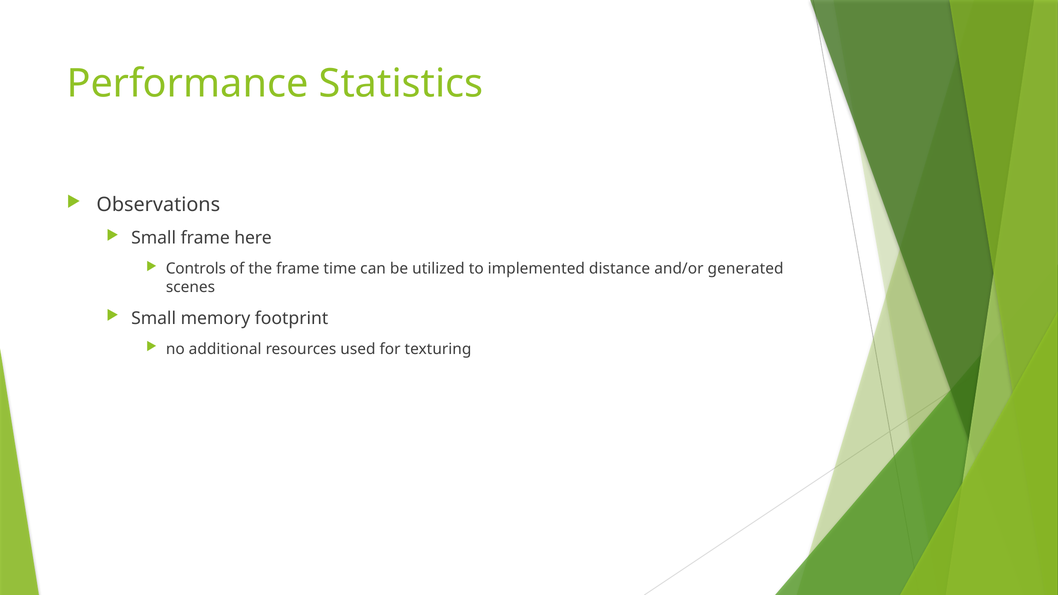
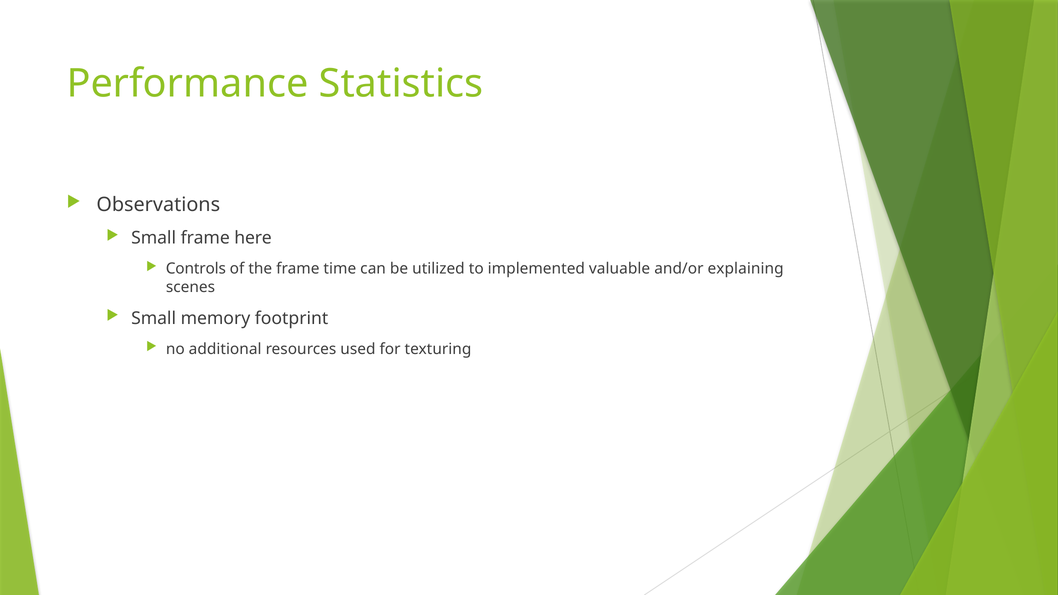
distance: distance -> valuable (620, 269)
generated: generated -> explaining (746, 269)
